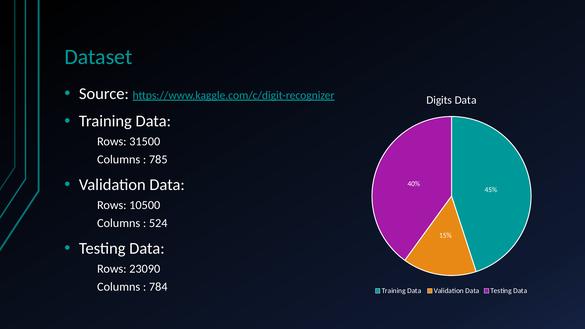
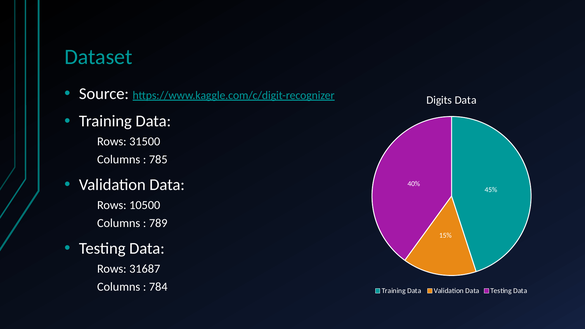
524: 524 -> 789 (158, 223)
23090: 23090 -> 31687 (145, 269)
